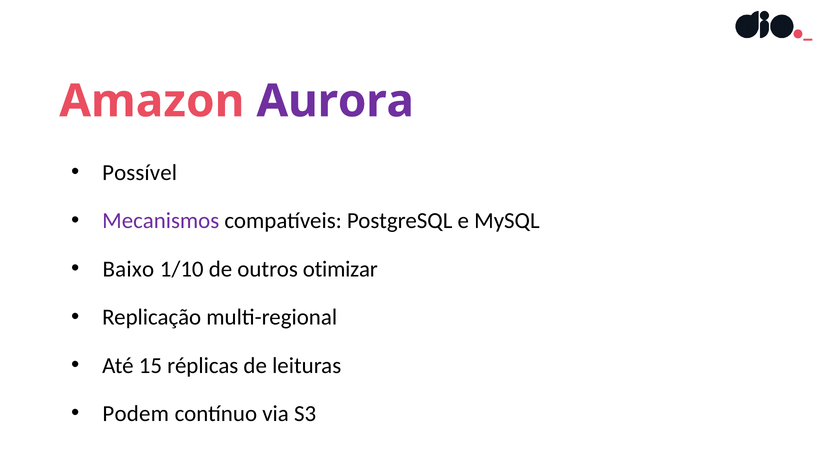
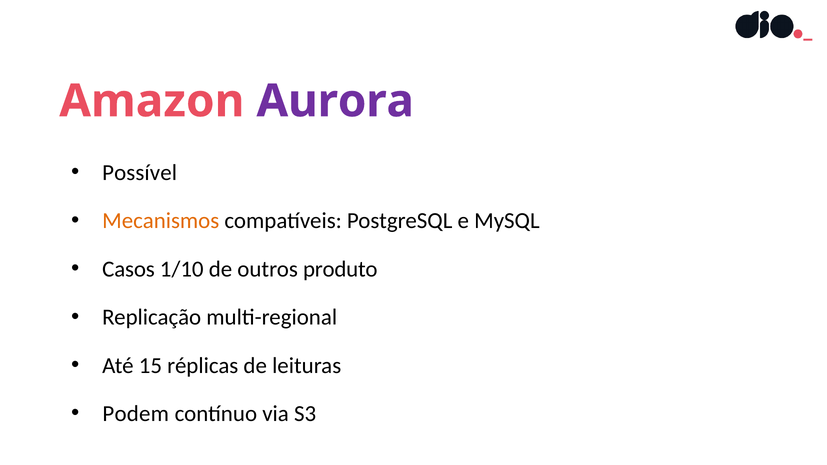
Mecanismos colour: purple -> orange (161, 221)
Baixo: Baixo -> Casos (129, 269)
otimizar: otimizar -> produto (340, 269)
